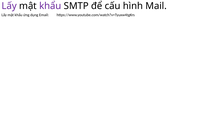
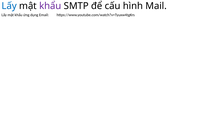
Lấy colour: purple -> blue (9, 6)
